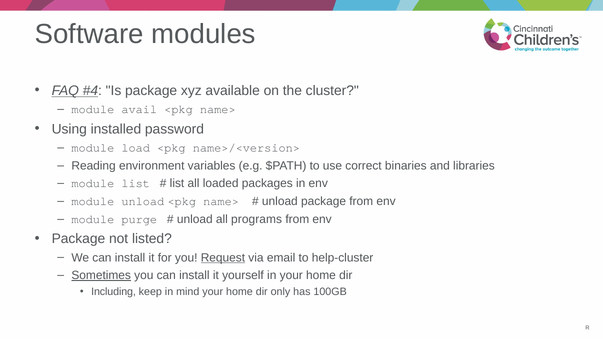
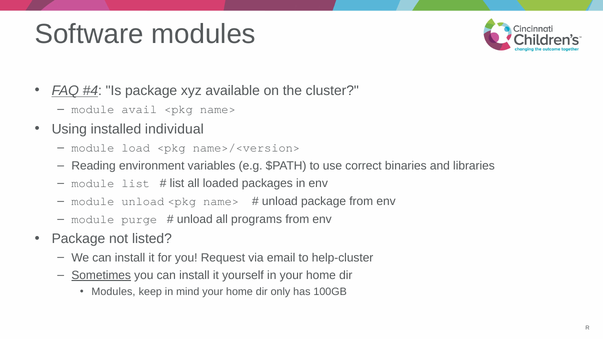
password: password -> individual (174, 129)
Request underline: present -> none (223, 258)
Including: Including -> Modules (113, 292)
